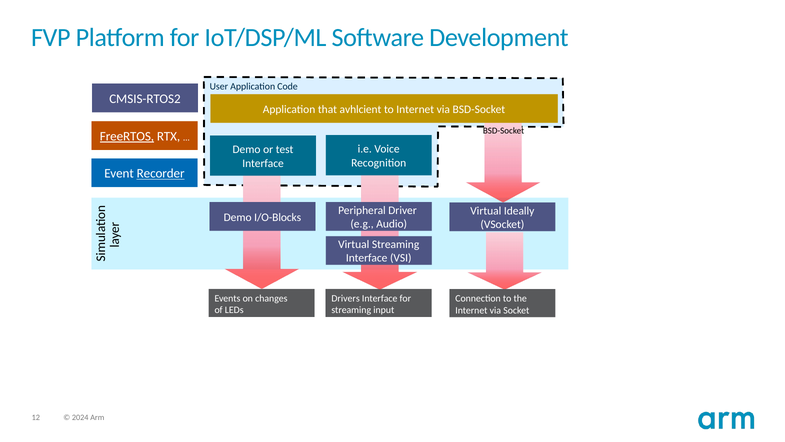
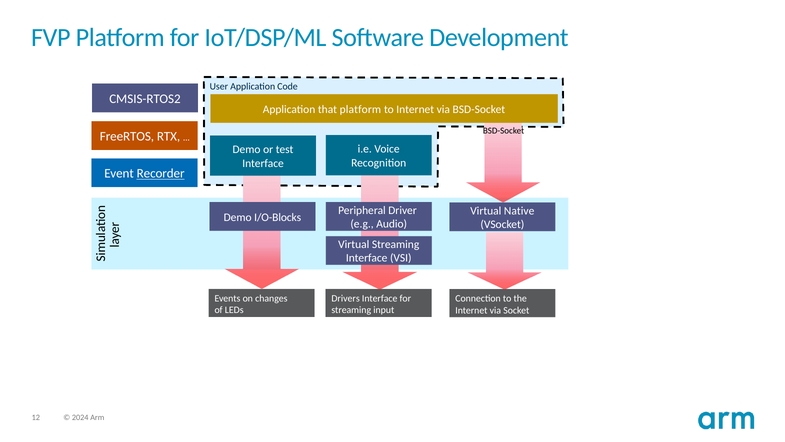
that avhlcient: avhlcient -> platform (360, 109)
FreeRTOS underline: present -> none (127, 136)
Ideally: Ideally -> Native (519, 211)
